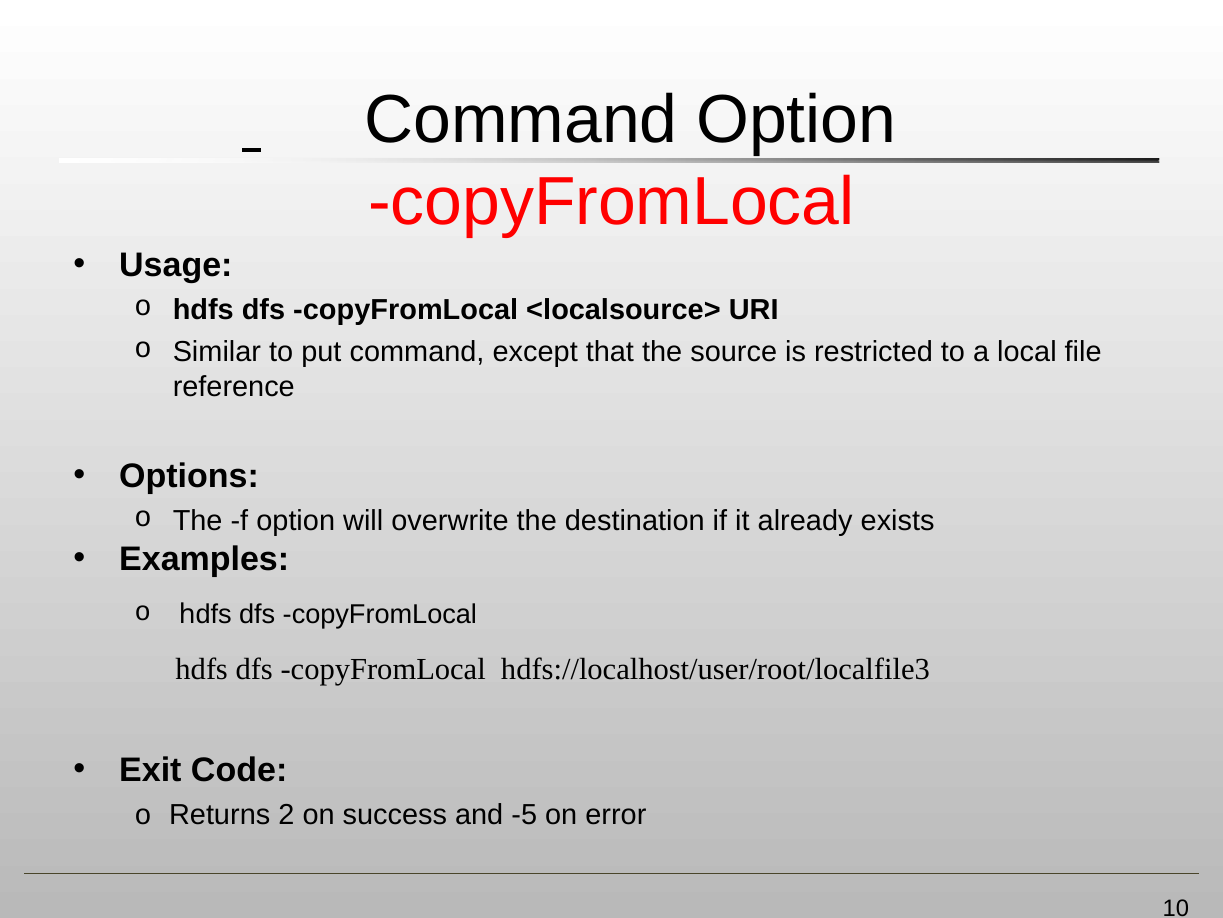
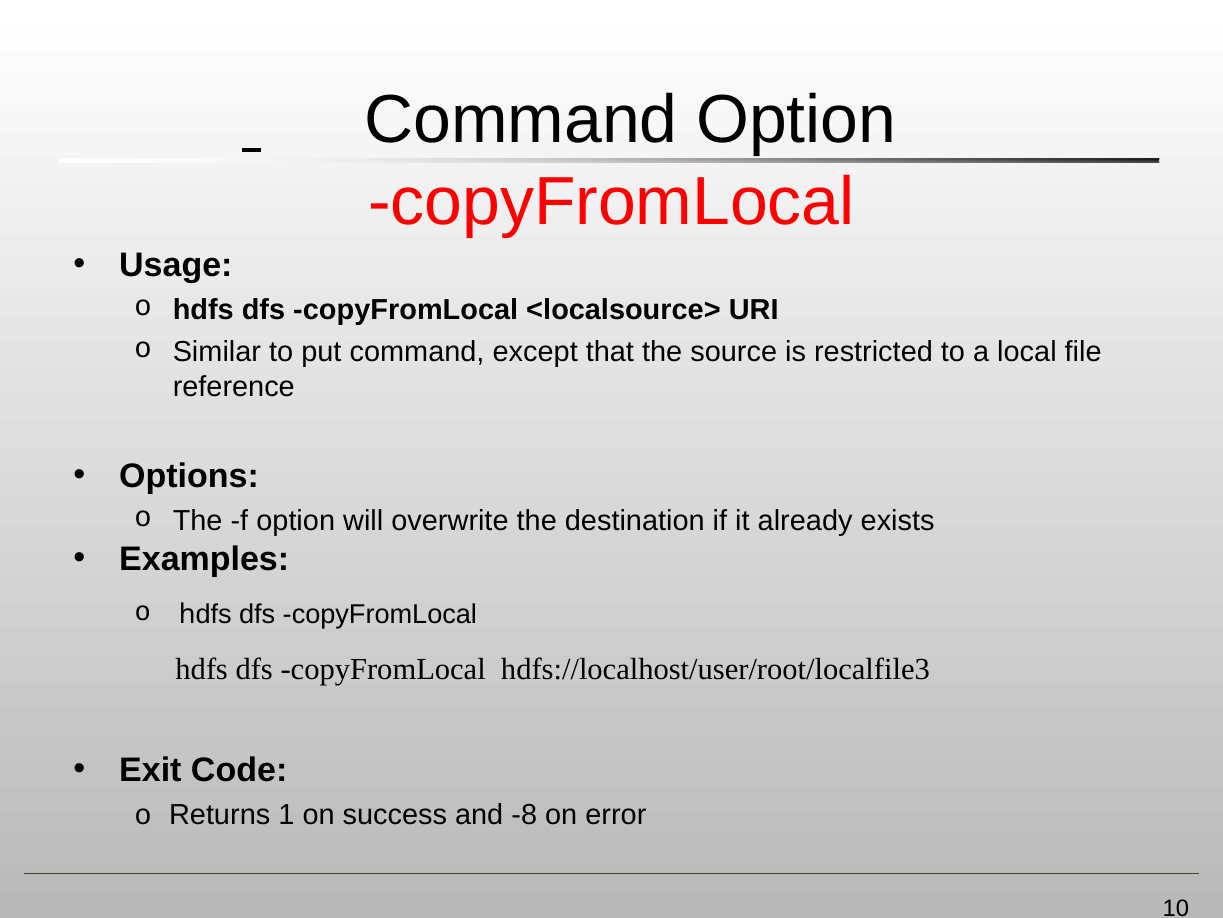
2: 2 -> 1 (286, 814)
-5: -5 -> -8 (524, 814)
